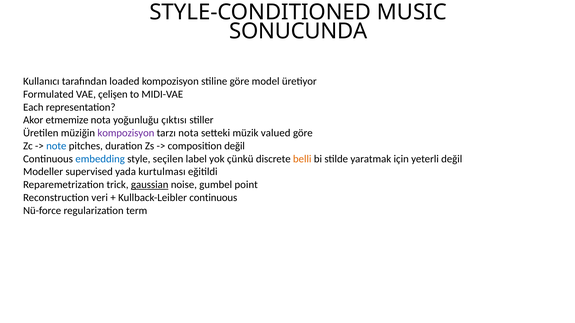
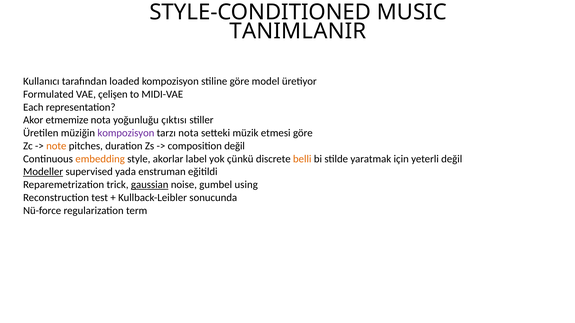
SONUCUNDA: SONUCUNDA -> TANIMLANIR (298, 31)
valued: valued -> etmesi (276, 133)
note colour: blue -> orange (56, 146)
embedding colour: blue -> orange (100, 159)
seçilen: seçilen -> akorlar (168, 159)
Modeller underline: none -> present (43, 172)
kurtulması: kurtulması -> enstruman (162, 172)
point: point -> using (246, 185)
veri: veri -> test (100, 198)
Kullback-Leibler continuous: continuous -> sonucunda (213, 198)
